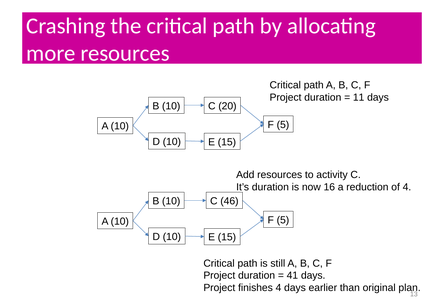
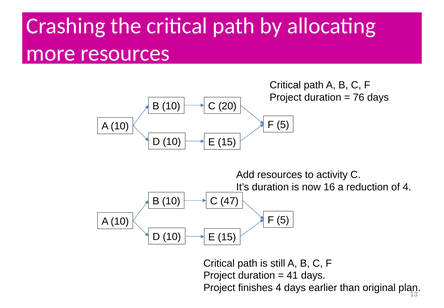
11: 11 -> 76 (359, 97)
46: 46 -> 47 (229, 201)
